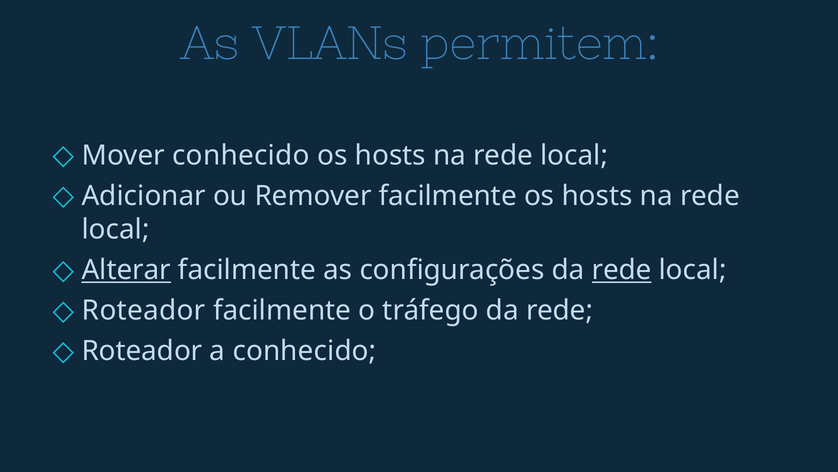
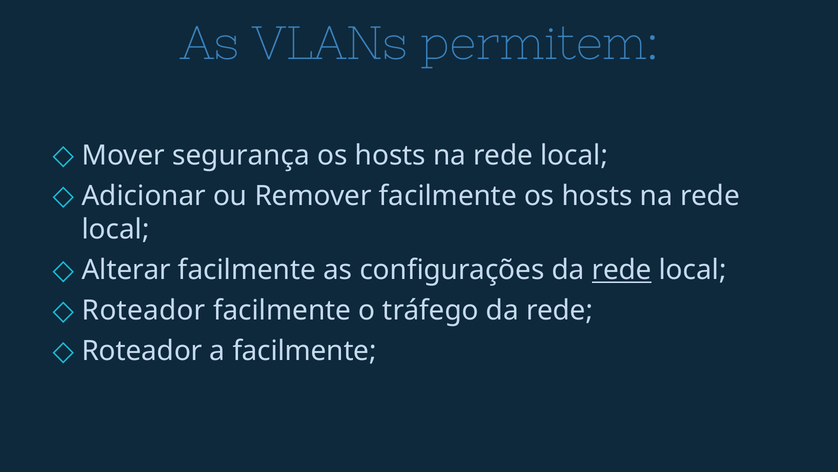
Mover conhecido: conhecido -> segurança (241, 155)
Alterar underline: present -> none (126, 270)
a conhecido: conhecido -> facilmente (305, 351)
